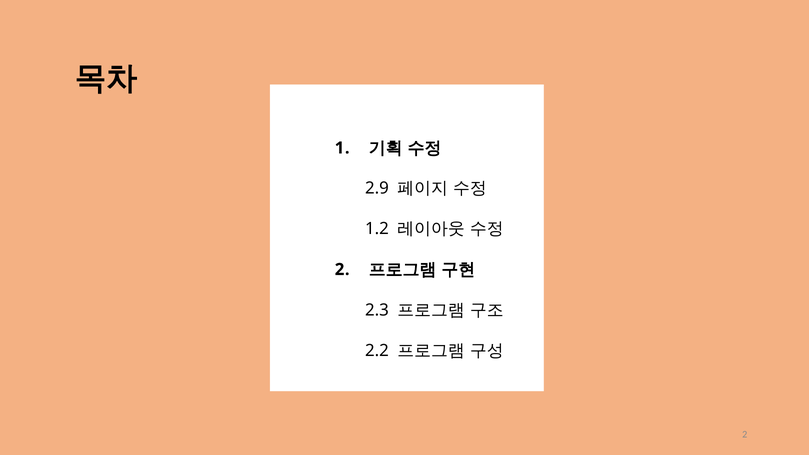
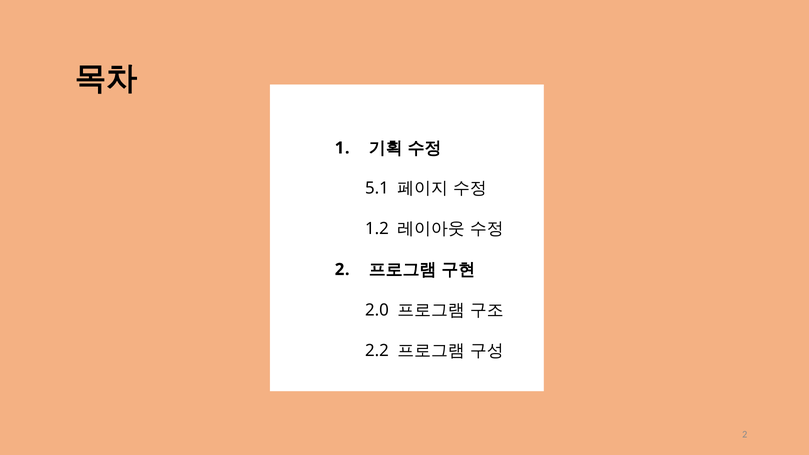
2.9: 2.9 -> 5.1 (377, 188)
2.3: 2.3 -> 2.0 (377, 310)
